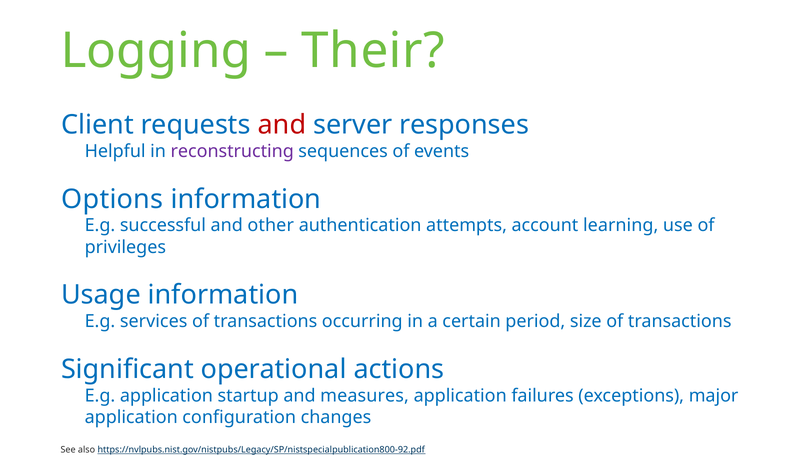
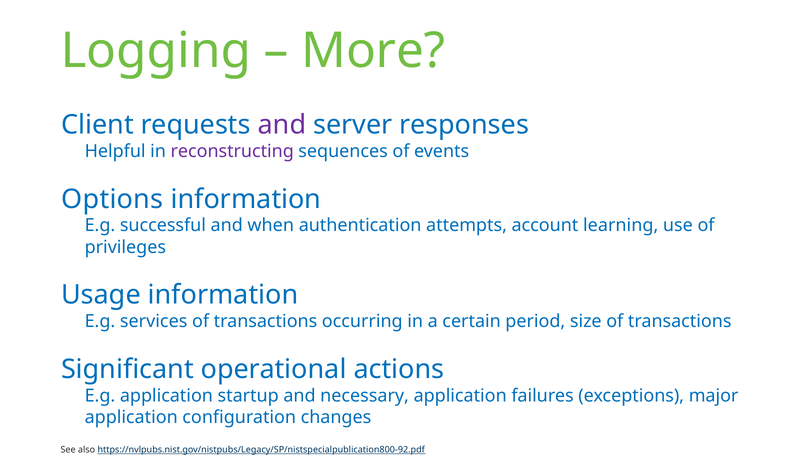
Their: Their -> More (373, 51)
and colour: red -> purple (282, 125)
other: other -> when (271, 225)
measures: measures -> necessary (365, 395)
